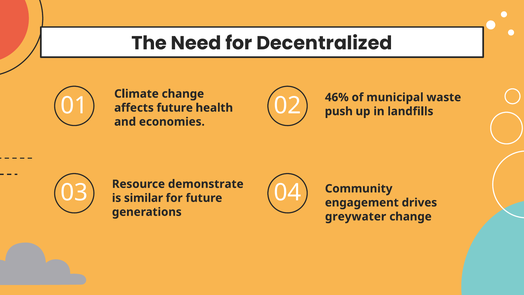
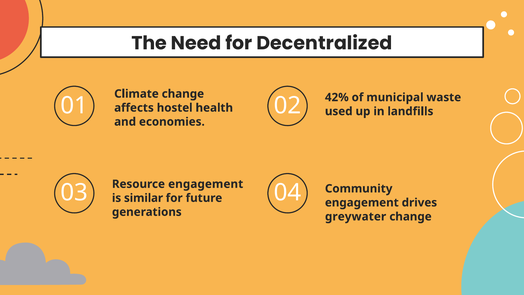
46%: 46% -> 42% (337, 97)
affects future: future -> hostel (175, 108)
push: push -> used (339, 111)
Resource demonstrate: demonstrate -> engagement (206, 184)
